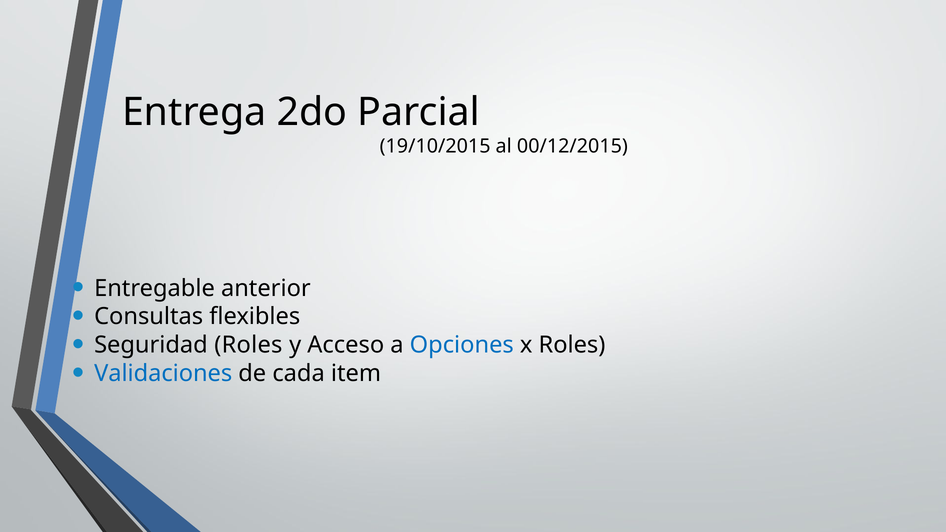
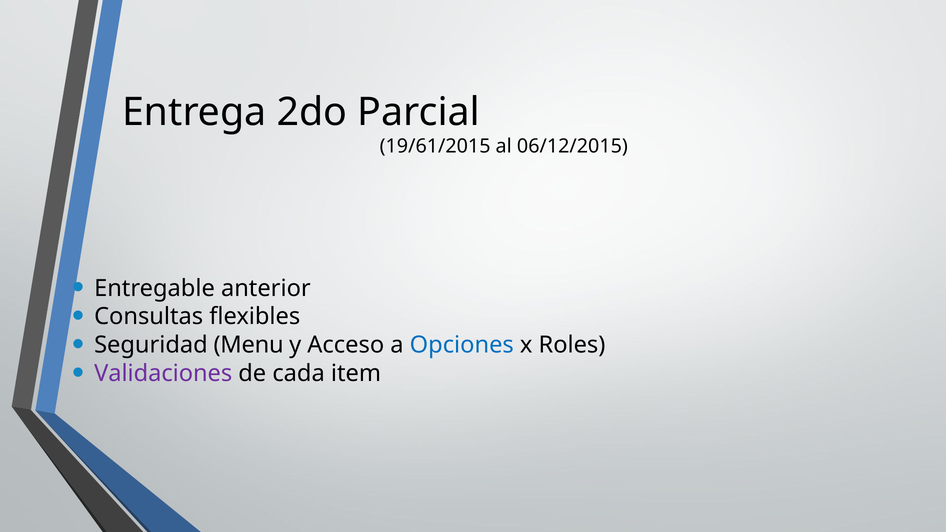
19/10/2015: 19/10/2015 -> 19/61/2015 (435, 146)
00/12/2015: 00/12/2015 -> 06/12/2015 (572, 146)
Seguridad Roles: Roles -> Menu (249, 345)
Validaciones colour: blue -> purple (163, 373)
